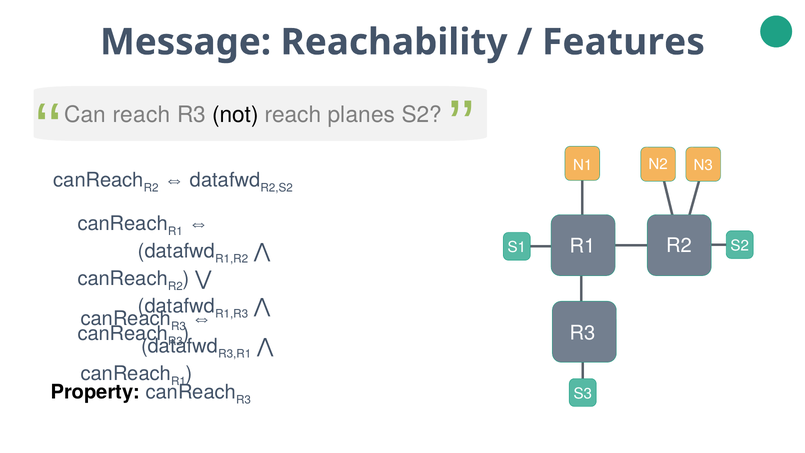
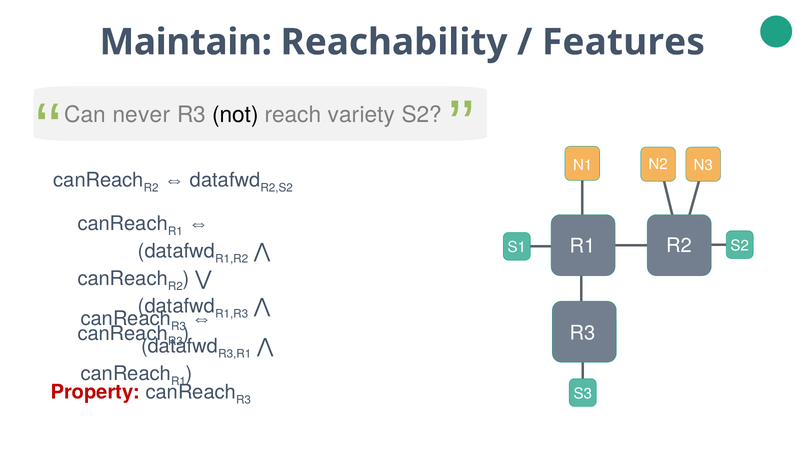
Message: Message -> Maintain (186, 42)
Can reach: reach -> never (141, 115)
planes: planes -> variety (361, 115)
Property colour: black -> red (95, 392)
